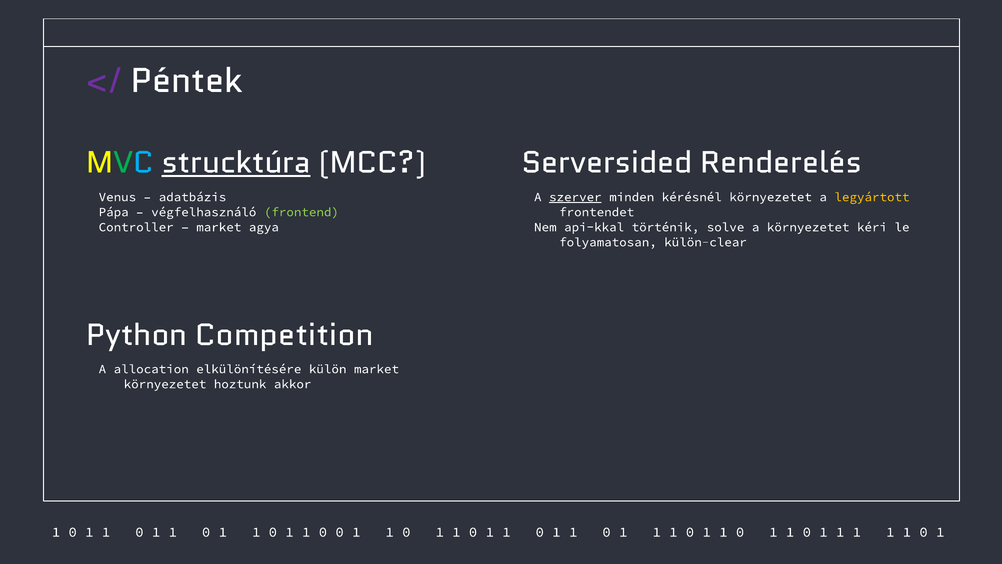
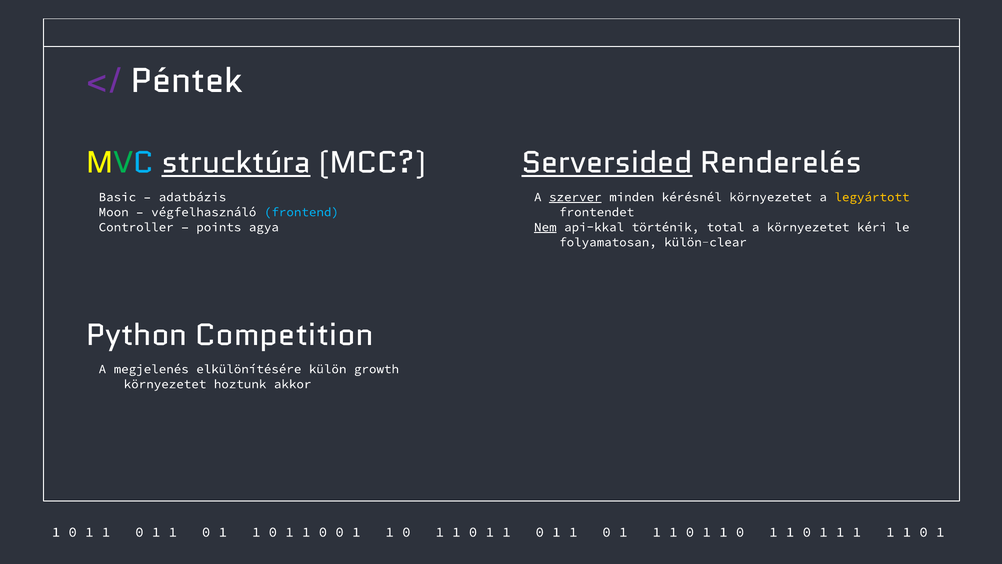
Serversided underline: none -> present (607, 163)
Venus: Venus -> Basic (117, 197)
Pápa: Pápa -> Moon (114, 212)
frontend colour: light green -> light blue (301, 212)
market: market -> points (219, 227)
Nem underline: none -> present (545, 227)
solve: solve -> total (726, 227)
allocation: allocation -> megjelenés (151, 369)
külön market: market -> growth (376, 369)
